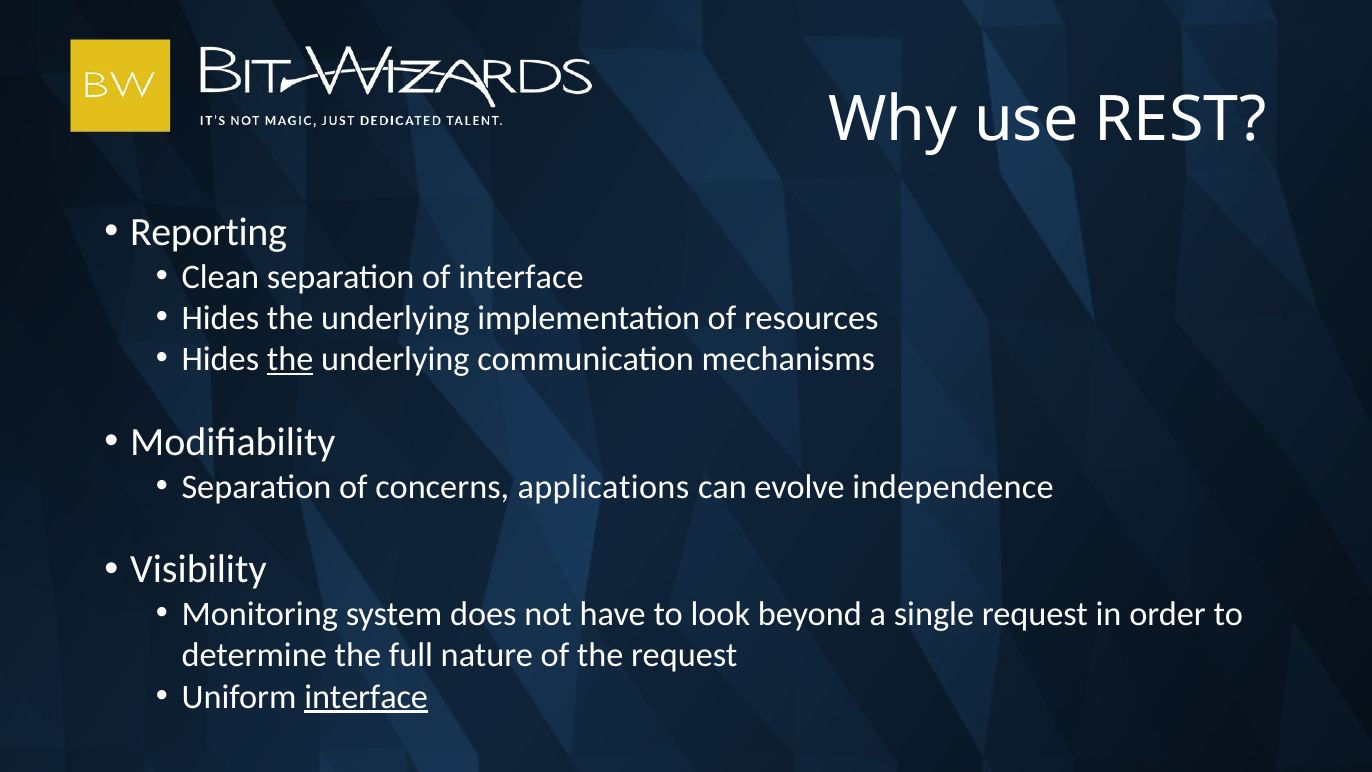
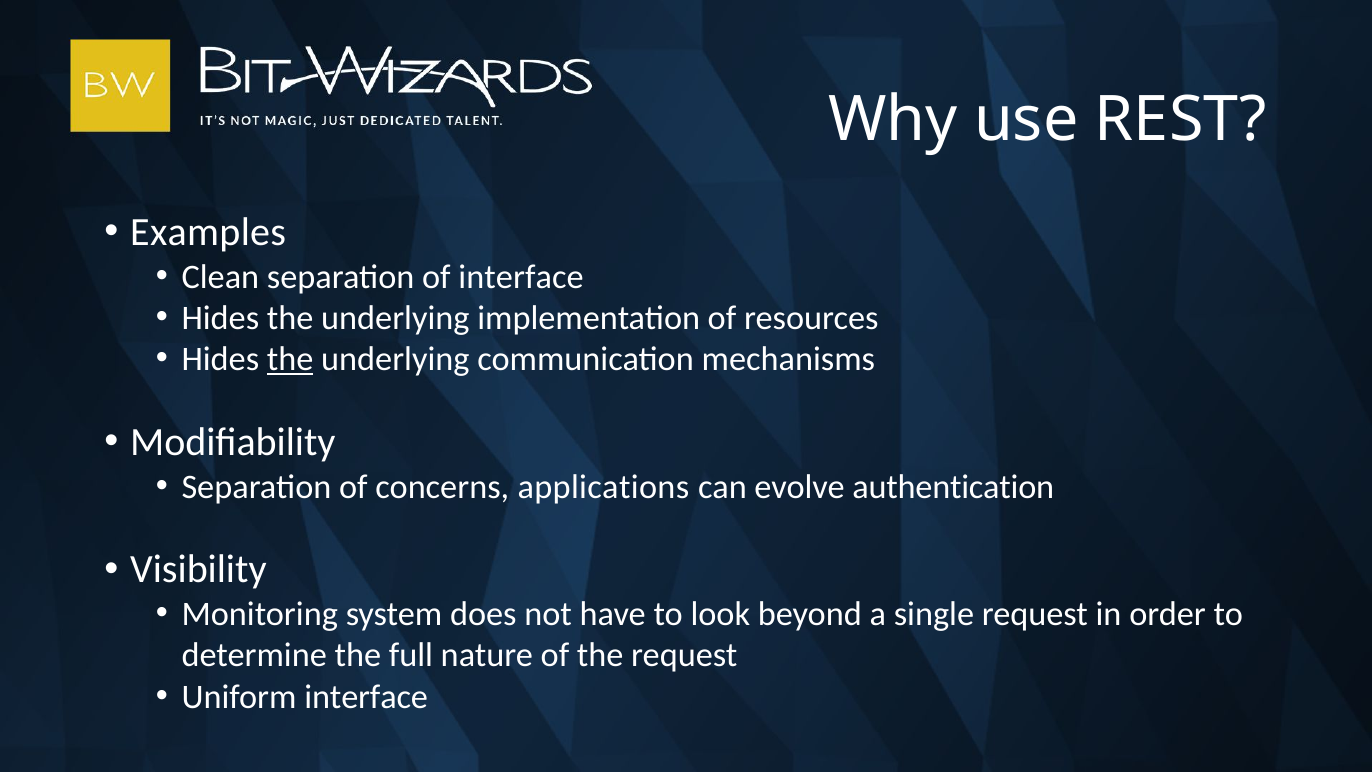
Reporting: Reporting -> Examples (208, 232)
independence: independence -> authentication (953, 487)
interface underline: present -> none (366, 697)
